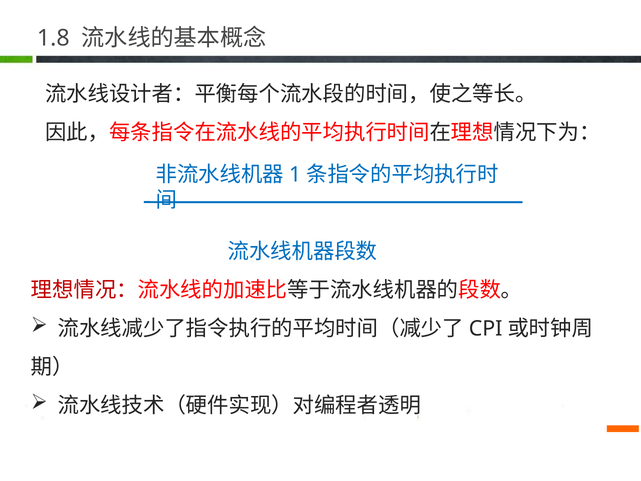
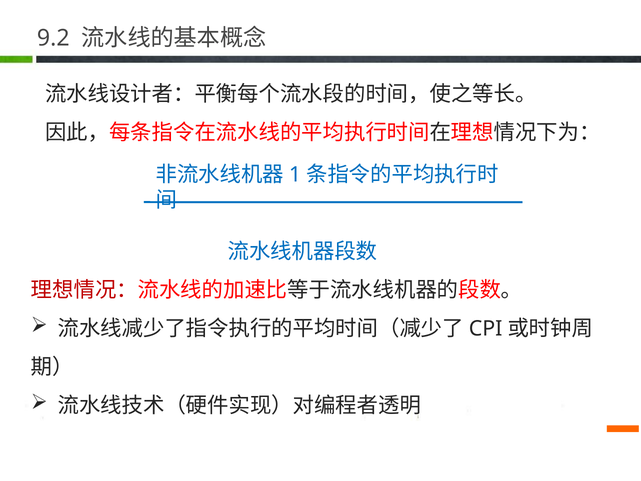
1.8: 1.8 -> 9.2 (53, 38)
